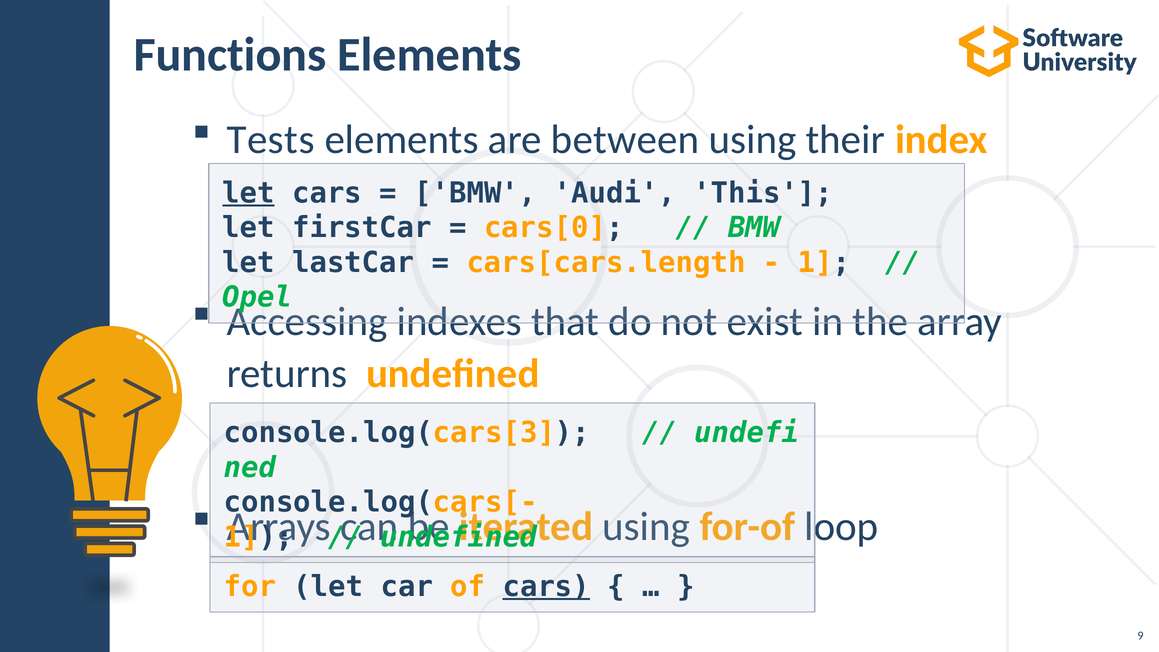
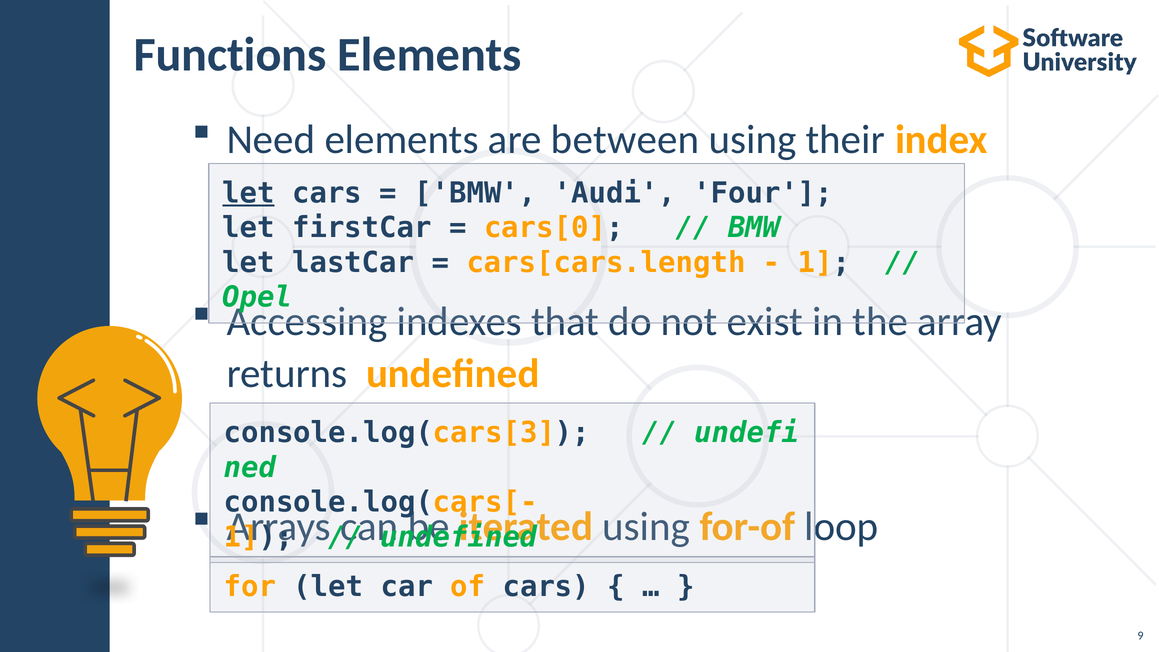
Tests: Tests -> Need (271, 140)
This: This -> Four (763, 193)
cars underline: present -> none (546, 586)
